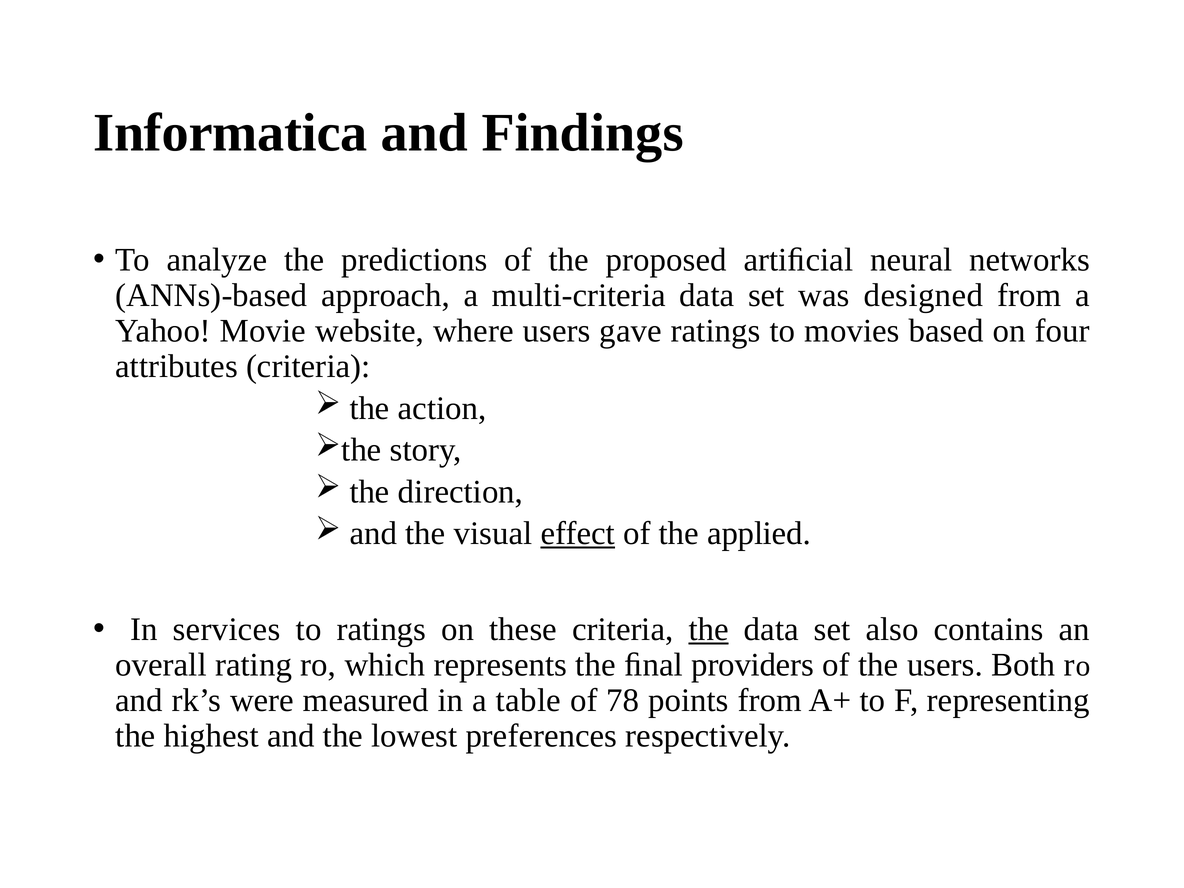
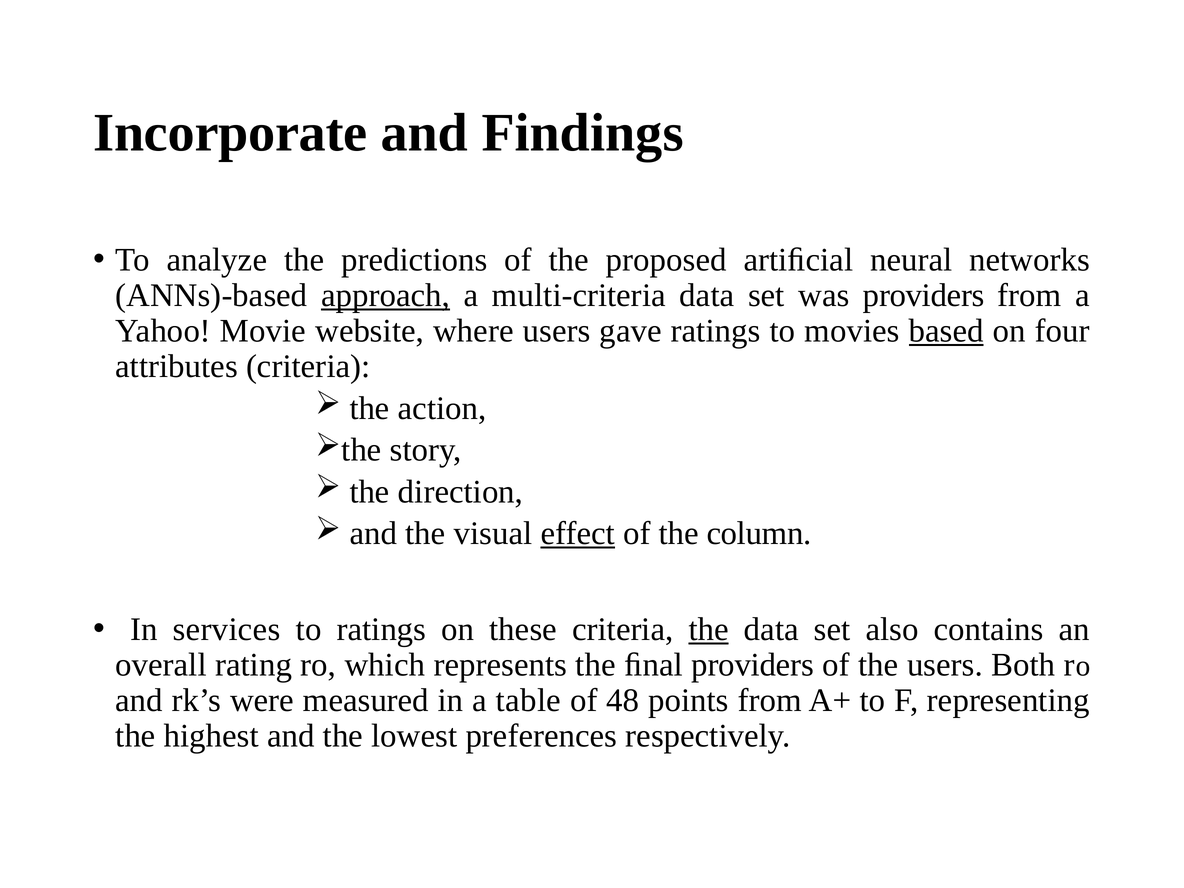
Informatica: Informatica -> Incorporate (230, 133)
approach underline: none -> present (386, 295)
was designed: designed -> providers (924, 295)
based underline: none -> present (946, 331)
applied: applied -> column (759, 534)
78: 78 -> 48 (623, 700)
